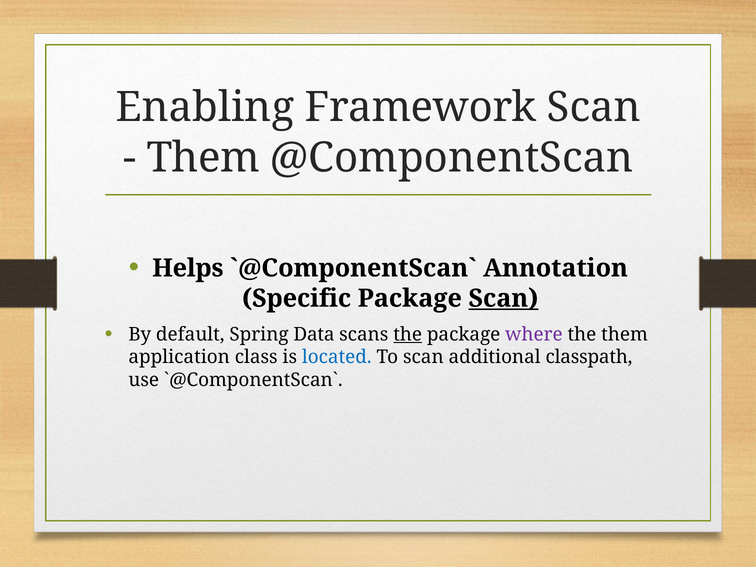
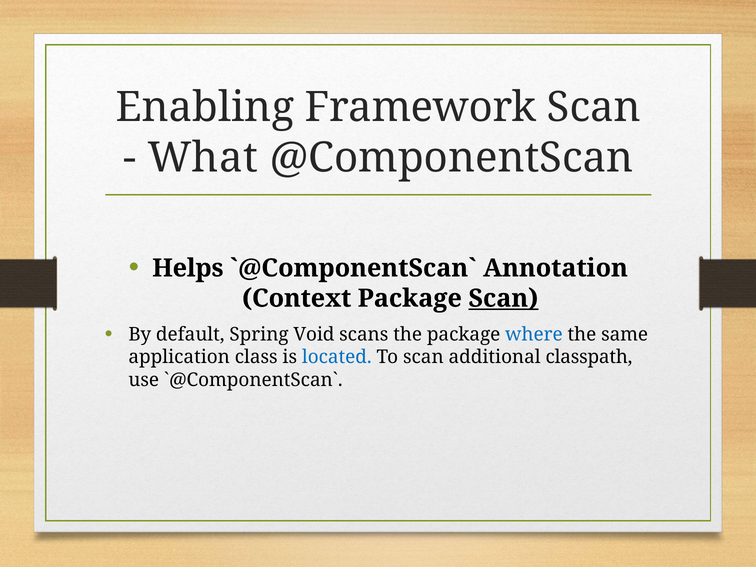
Them: Them -> What (203, 158)
Specific: Specific -> Context (297, 298)
Data: Data -> Void (314, 334)
the underline: present -> none (408, 334)
where colour: purple -> blue (534, 334)
the them: them -> same (625, 334)
